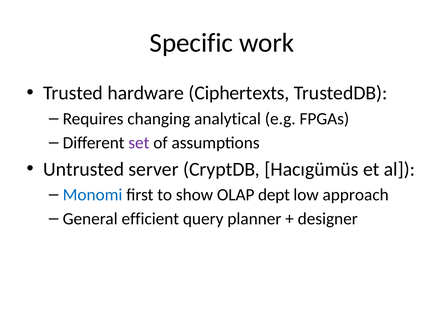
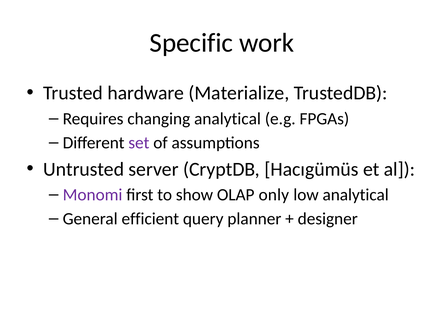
Ciphertexts: Ciphertexts -> Materialize (239, 93)
Monomi colour: blue -> purple (93, 195)
dept: dept -> only (274, 195)
low approach: approach -> analytical (356, 195)
